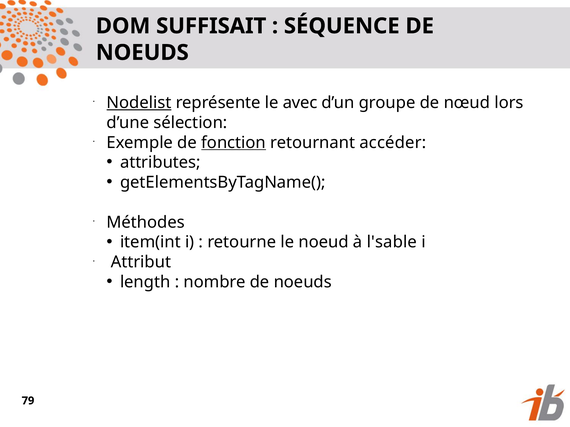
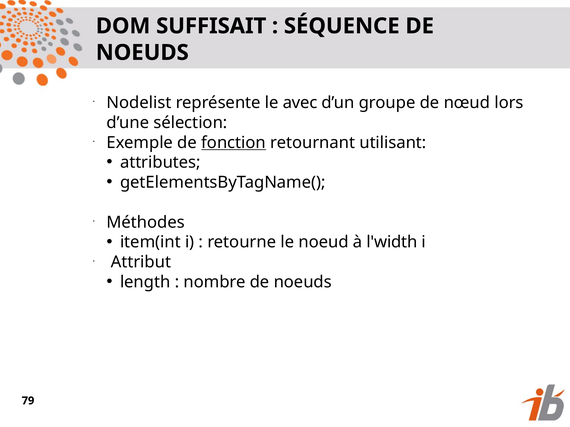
Nodelist underline: present -> none (139, 103)
accéder: accéder -> utilisant (393, 143)
l'sable: l'sable -> l'width (392, 242)
